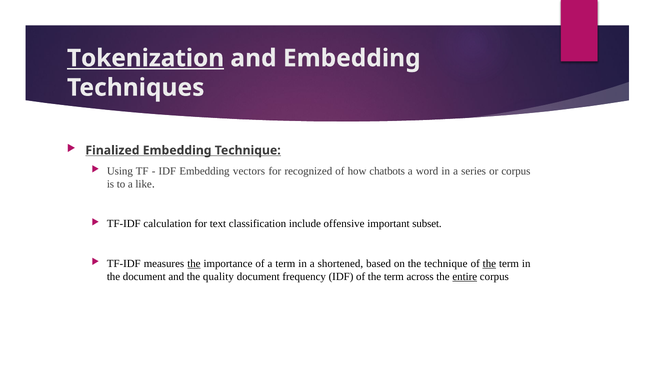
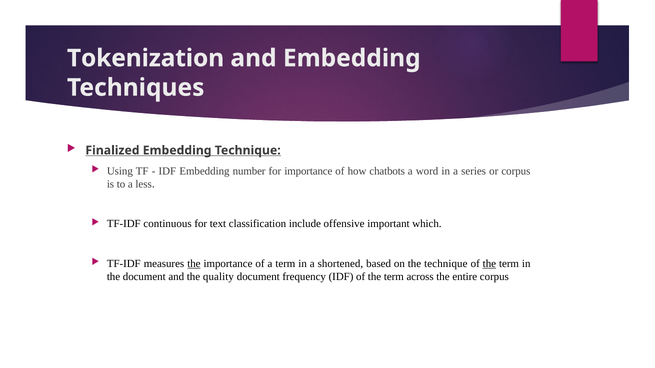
Tokenization underline: present -> none (146, 58)
vectors: vectors -> number (249, 171)
for recognized: recognized -> importance (308, 171)
like: like -> less (144, 184)
calculation: calculation -> continuous (168, 224)
subset: subset -> which (427, 224)
entire underline: present -> none (465, 277)
